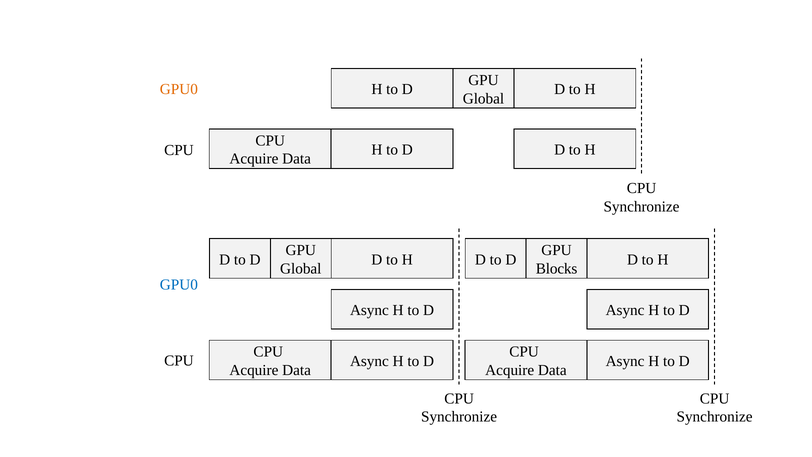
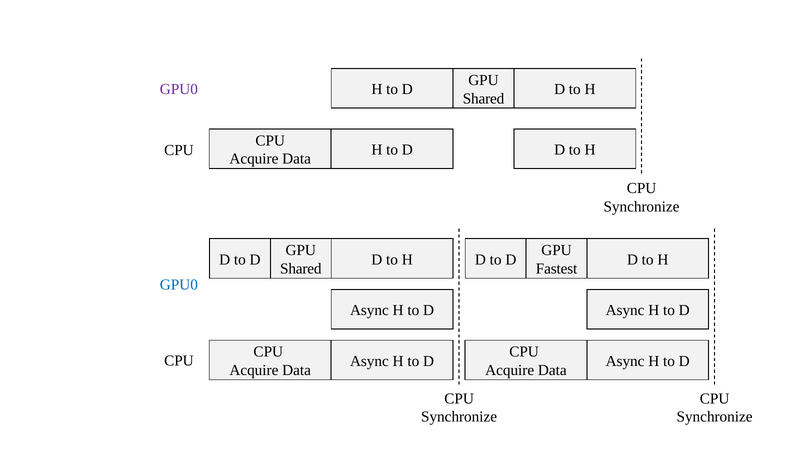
GPU0 colour: orange -> purple (179, 89)
Global: Global -> Shared (484, 98)
Global: Global -> Shared (301, 268)
Blocks: Blocks -> Fastest (557, 268)
